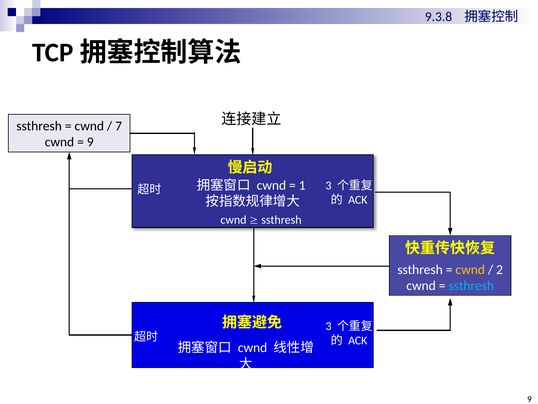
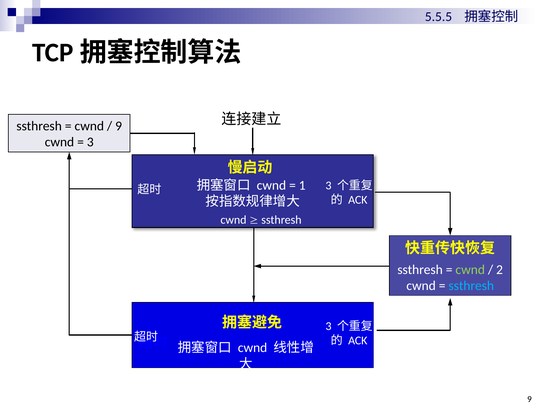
9.3.8: 9.3.8 -> 5.5.5 (438, 17)
7: 7 -> 9 (119, 126)
9: 9 -> 3 (90, 142)
cwnd colour: yellow -> light green (470, 269)
